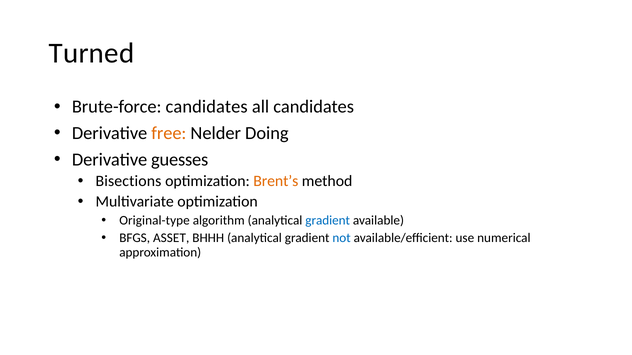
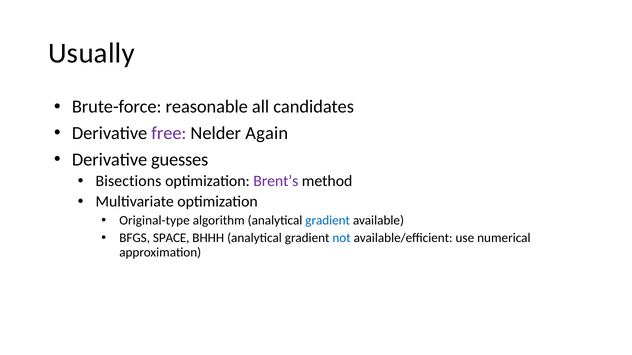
Turned: Turned -> Usually (92, 53)
Brute-force candidates: candidates -> reasonable (207, 107)
free colour: orange -> purple (169, 133)
Doing: Doing -> Again (267, 133)
Brent’s colour: orange -> purple (276, 182)
ASSET: ASSET -> SPACE (171, 238)
